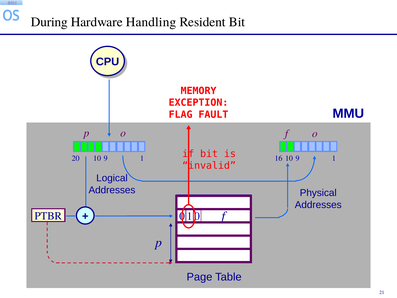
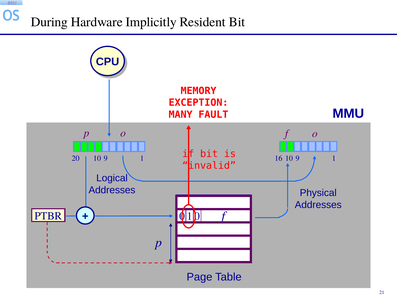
Handling: Handling -> Implicitly (151, 22)
FLAG: FLAG -> MANY (181, 115)
